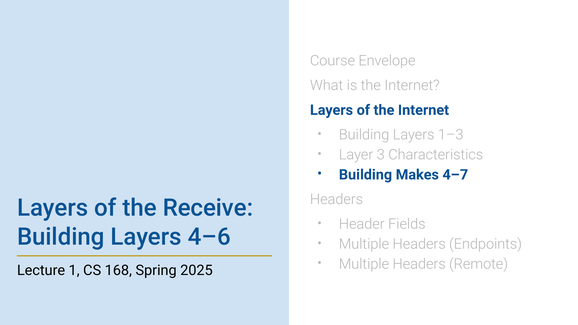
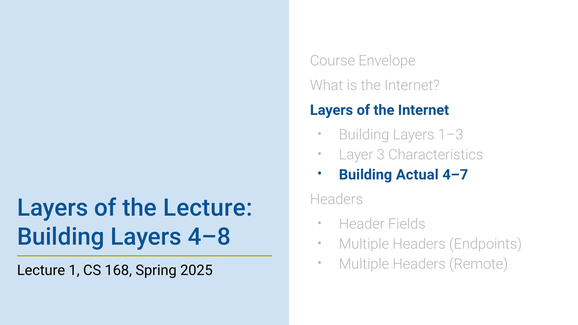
Makes: Makes -> Actual (417, 175)
the Receive: Receive -> Lecture (208, 208)
4–6: 4–6 -> 4–8 (209, 237)
